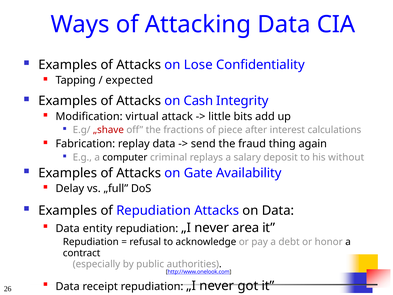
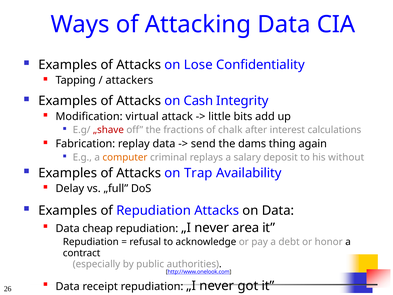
expected: expected -> attackers (129, 80)
piece: piece -> chalk (230, 130)
fraud: fraud -> dams (252, 144)
computer colour: black -> orange (125, 157)
Gate: Gate -> Trap (198, 173)
entity: entity -> cheap (98, 228)
